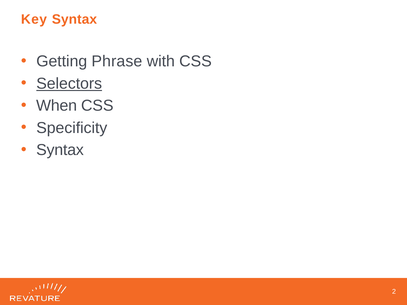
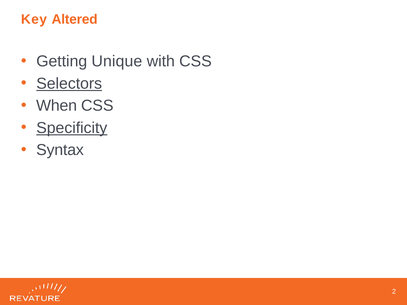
Key Syntax: Syntax -> Altered (75, 20)
Phrase: Phrase -> Unique (117, 61)
Specificity underline: none -> present (72, 128)
